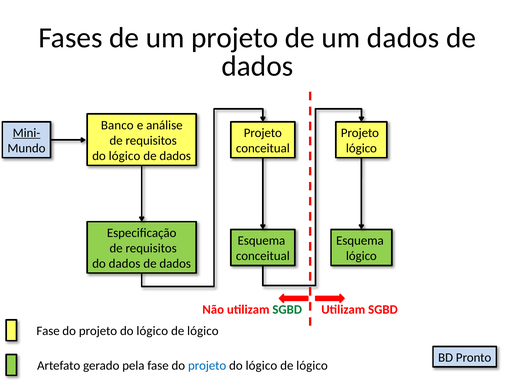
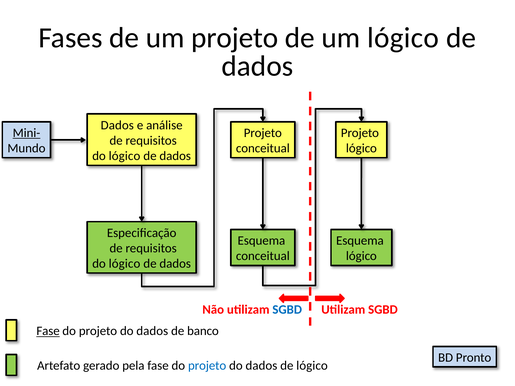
um dados: dados -> lógico (403, 38)
Banco: Banco -> Dados (117, 125)
dados: dados -> lógico (125, 264)
SGBD colour: green -> blue (287, 310)
Fase underline: none -> present (48, 331)
lógico: lógico -> dados (152, 331)
lógico: lógico -> banco (203, 331)
lógico: lógico -> dados (261, 366)
